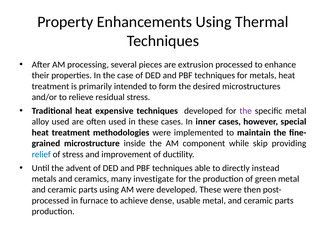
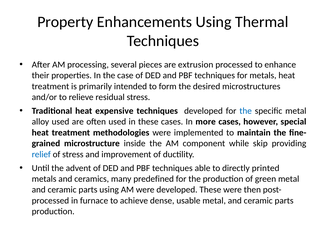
the colour: purple -> blue (246, 111)
inner: inner -> more (206, 122)
instead: instead -> printed (266, 168)
investigate: investigate -> predefined (154, 179)
